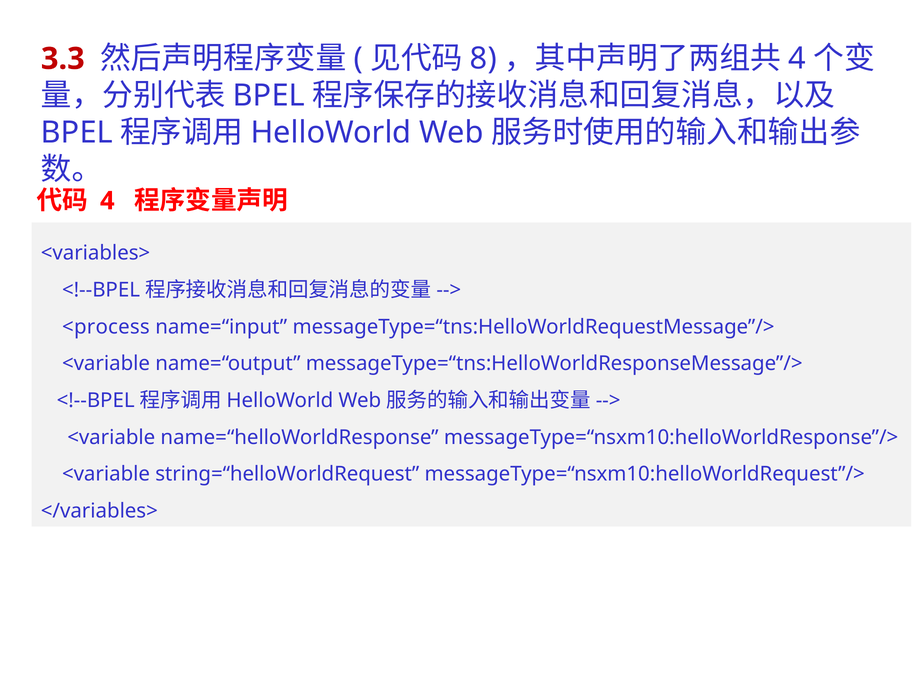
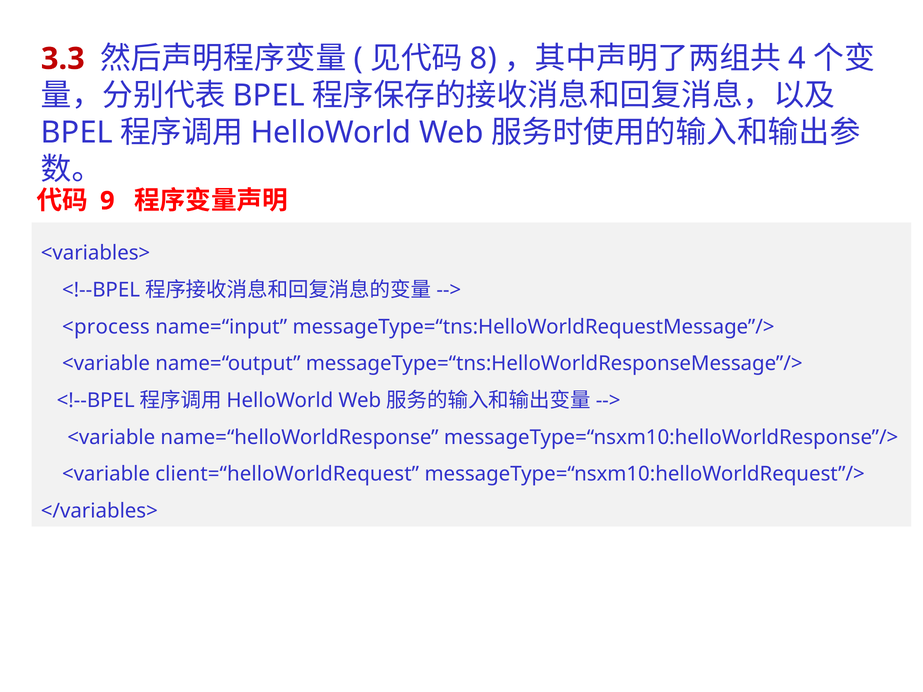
4: 4 -> 9 (107, 201)
string=“helloWorldRequest: string=“helloWorldRequest -> client=“helloWorldRequest (287, 474)
